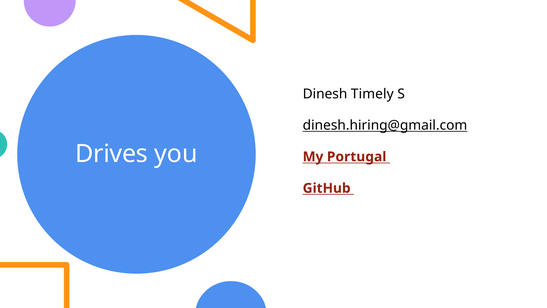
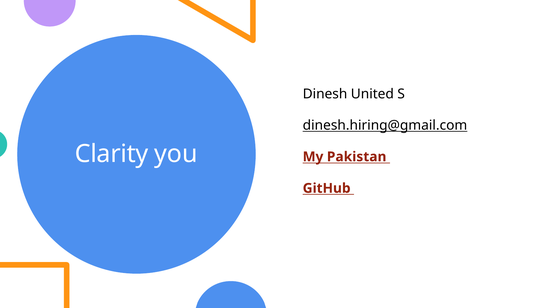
Timely: Timely -> United (372, 94)
Drives: Drives -> Clarity (112, 154)
Portugal: Portugal -> Pakistan (357, 157)
